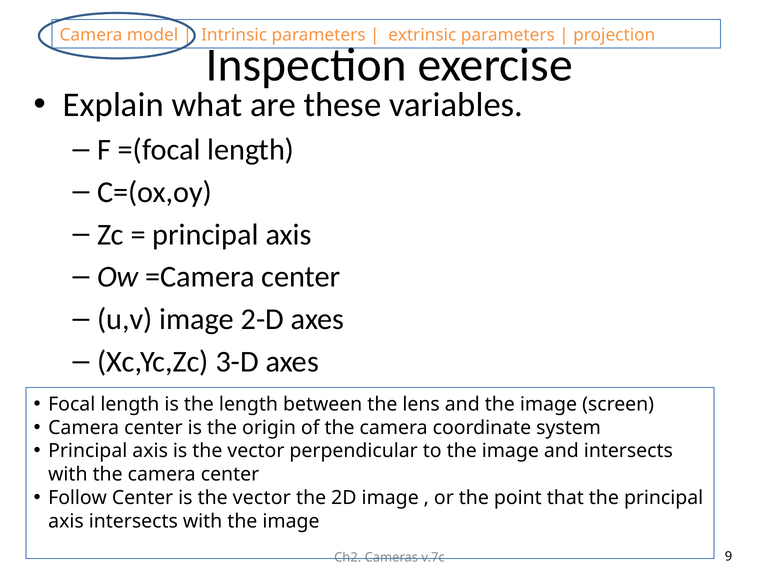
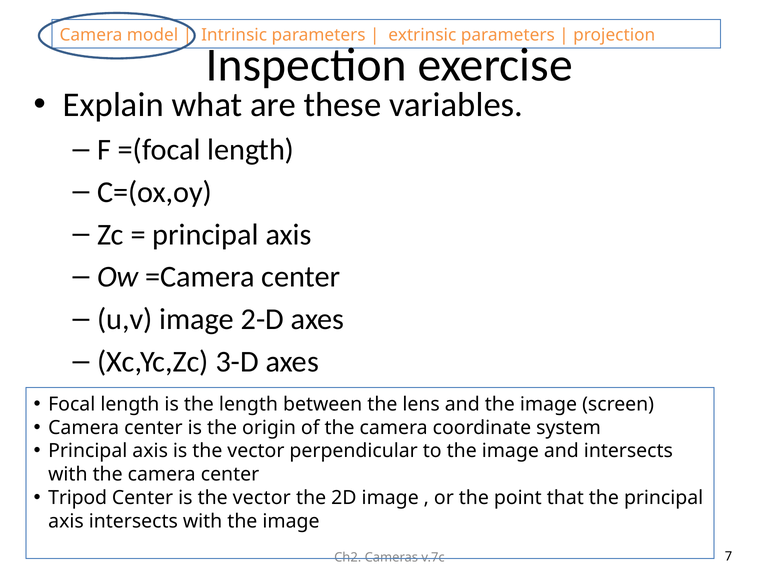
Follow: Follow -> Tripod (78, 498)
9: 9 -> 7 (729, 557)
